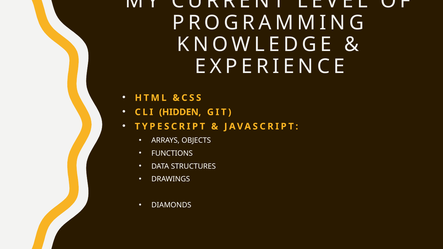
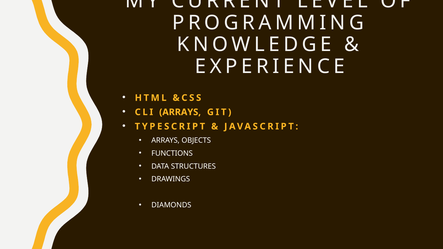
CLI HIDDEN: HIDDEN -> ARRAYS (180, 112)
